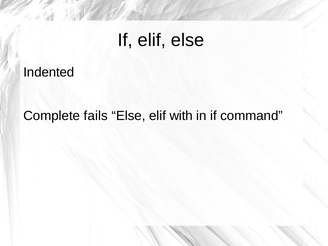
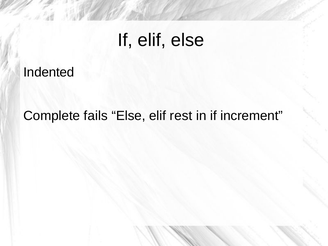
with: with -> rest (181, 116)
command: command -> increment (252, 116)
